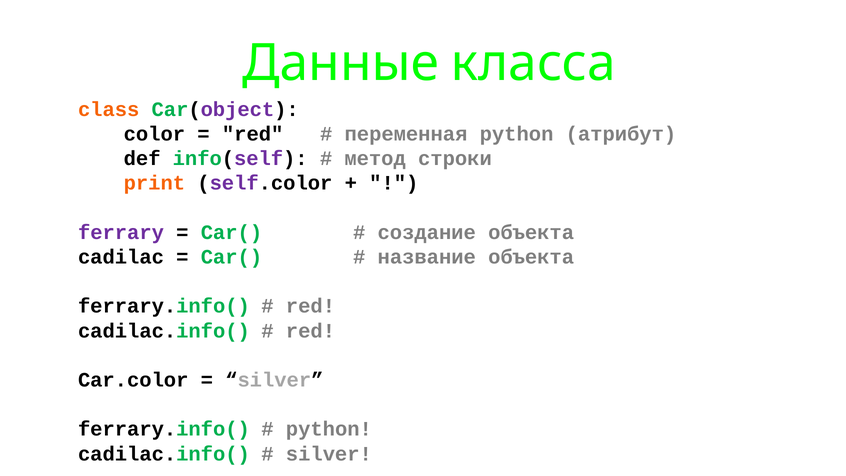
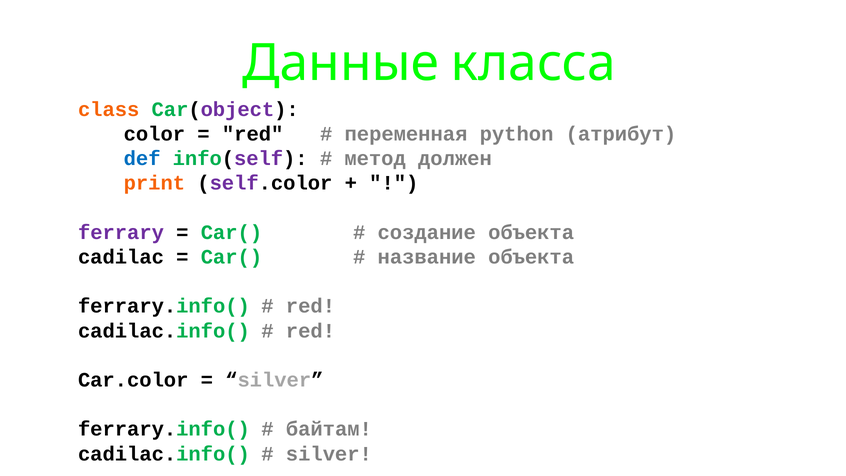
def colour: black -> blue (142, 159)
строки: строки -> должен (455, 159)
python: python -> байтам (329, 429)
